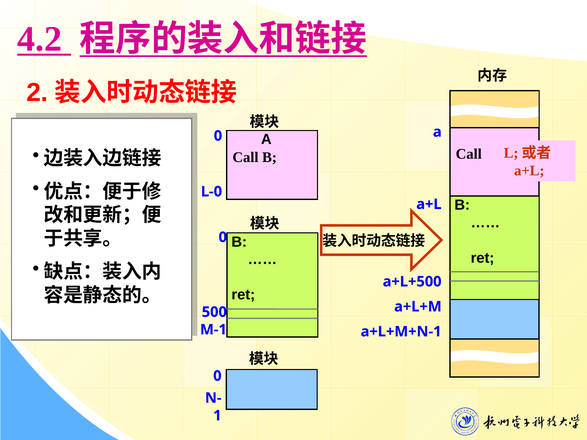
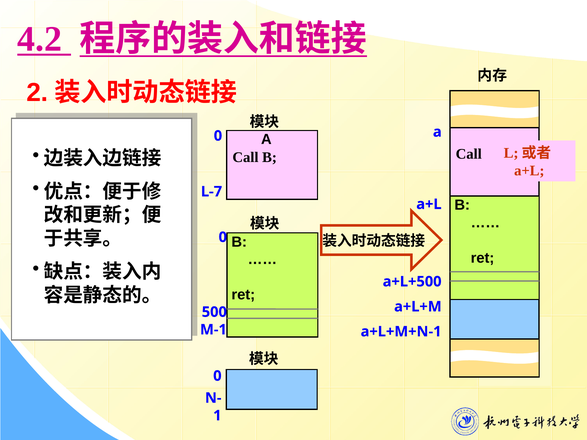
L-0: L-0 -> L-7 (211, 192)
